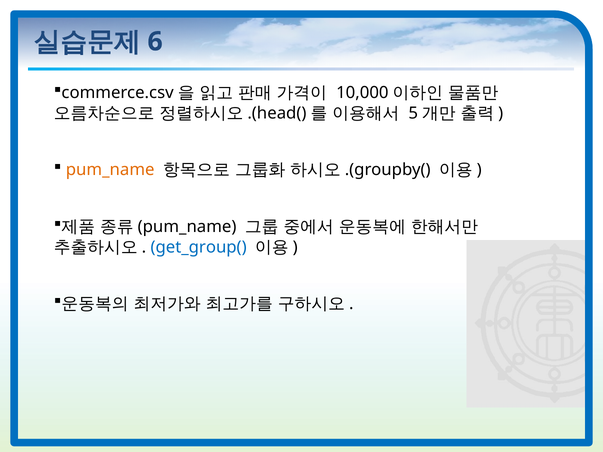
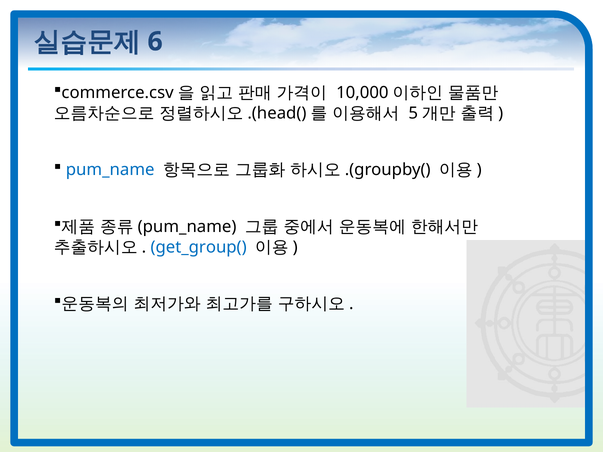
pum_name colour: orange -> blue (110, 170)
